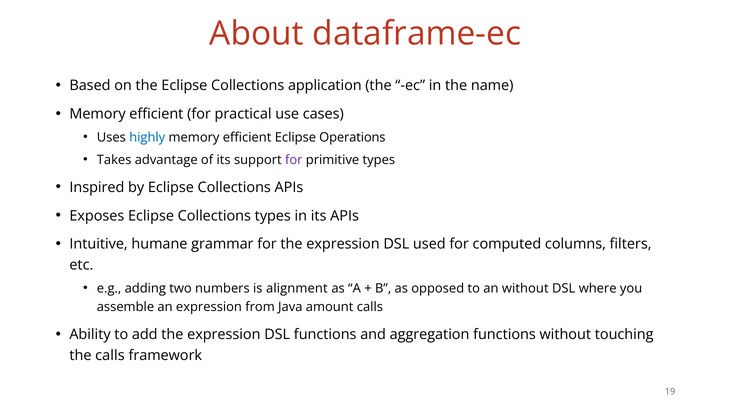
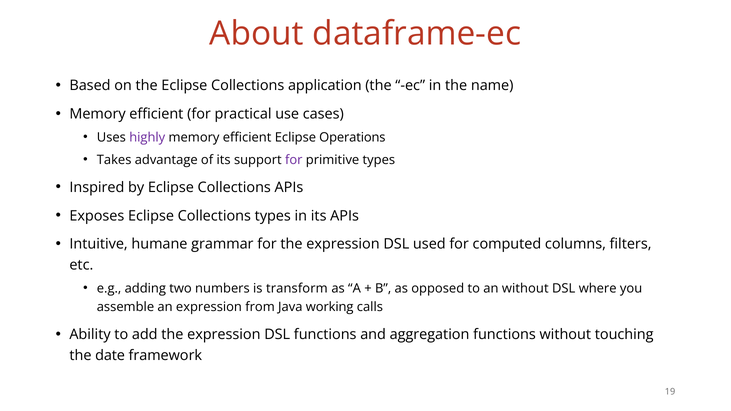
highly colour: blue -> purple (147, 137)
alignment: alignment -> transform (297, 288)
amount: amount -> working (330, 307)
the calls: calls -> date (110, 355)
